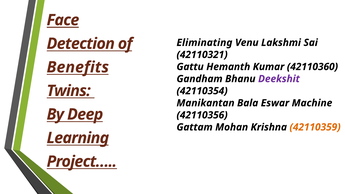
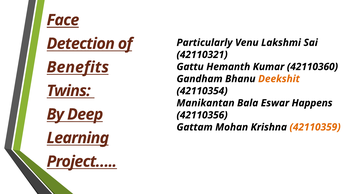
Eliminating: Eliminating -> Particularly (205, 43)
Deekshit colour: purple -> orange (279, 79)
Machine: Machine -> Happens (312, 103)
